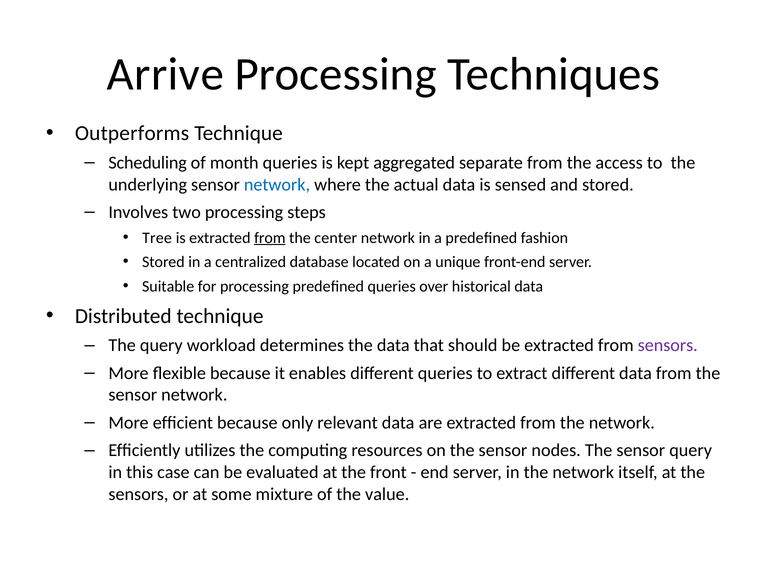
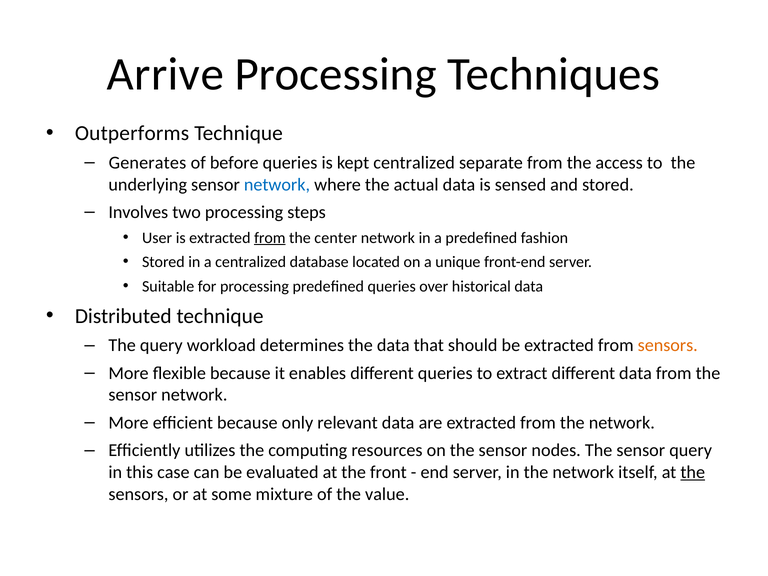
Scheduling: Scheduling -> Generates (147, 163)
month: month -> before (234, 163)
kept aggregated: aggregated -> centralized (414, 163)
Tree: Tree -> User (157, 238)
sensors colour: purple -> orange (668, 345)
the underline: none -> present (693, 472)
